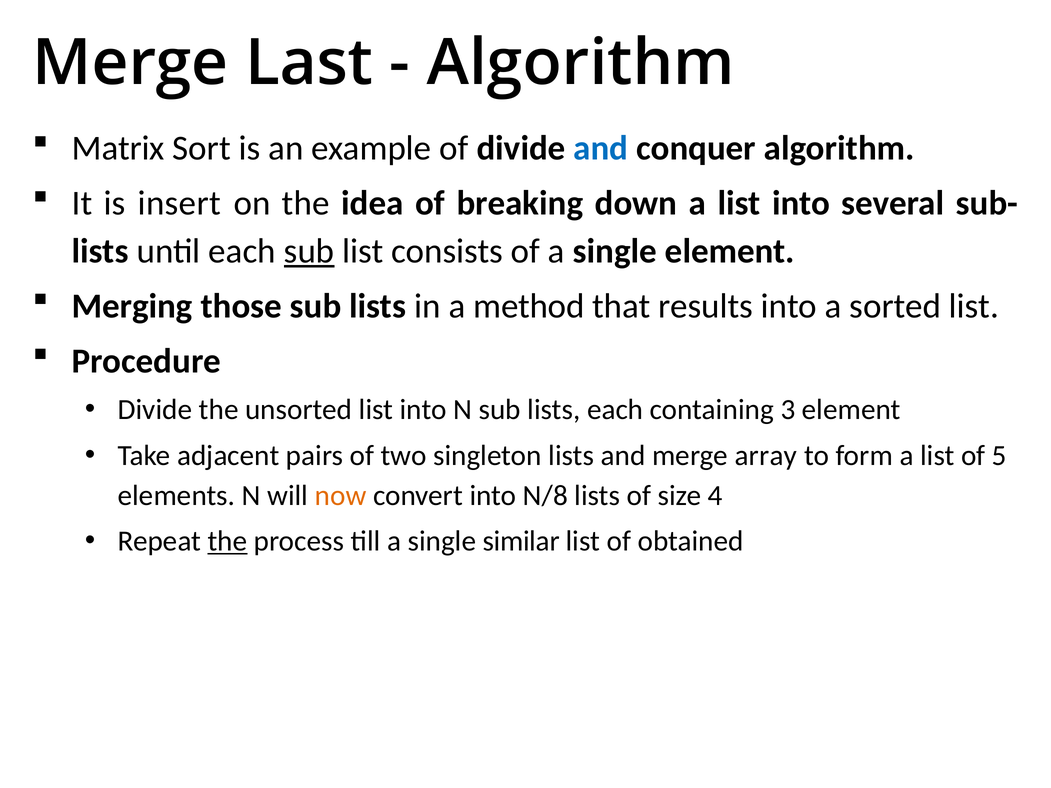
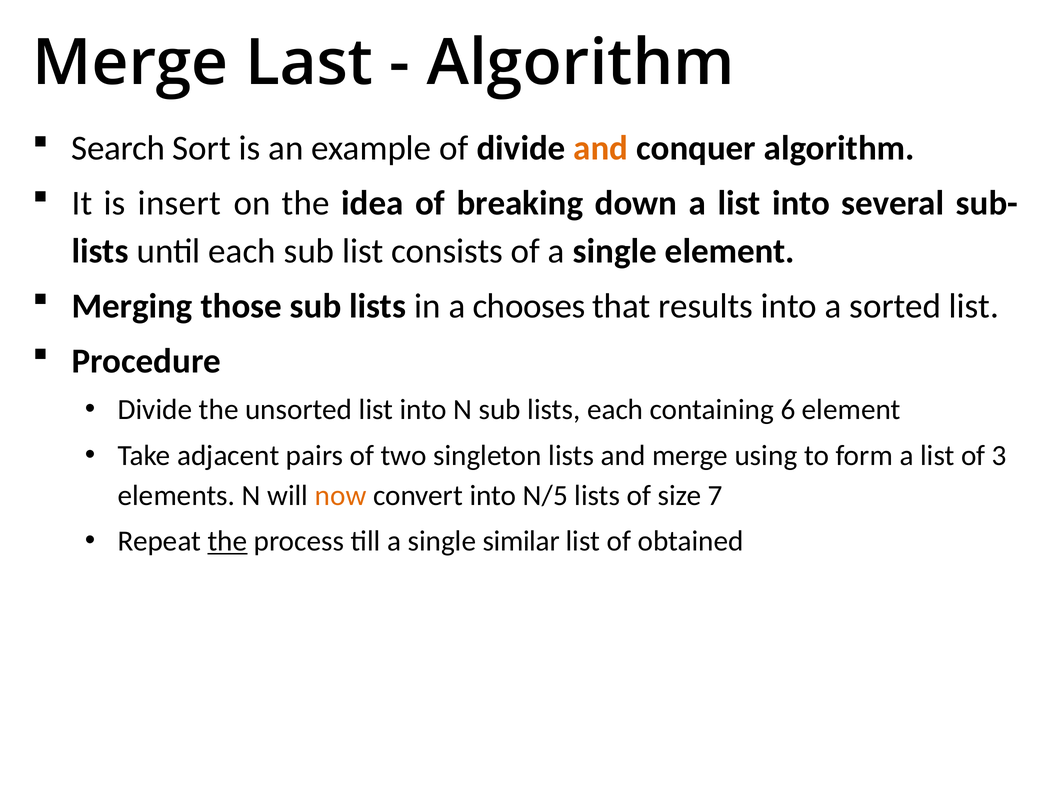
Matrix: Matrix -> Search (118, 148)
and colour: blue -> orange (601, 148)
sub underline: present -> none (309, 251)
method: method -> chooses (529, 306)
3: 3 -> 6 (788, 410)
array: array -> using (766, 456)
5: 5 -> 3 (999, 456)
N/8: N/8 -> N/5 (545, 496)
4: 4 -> 7 (715, 496)
